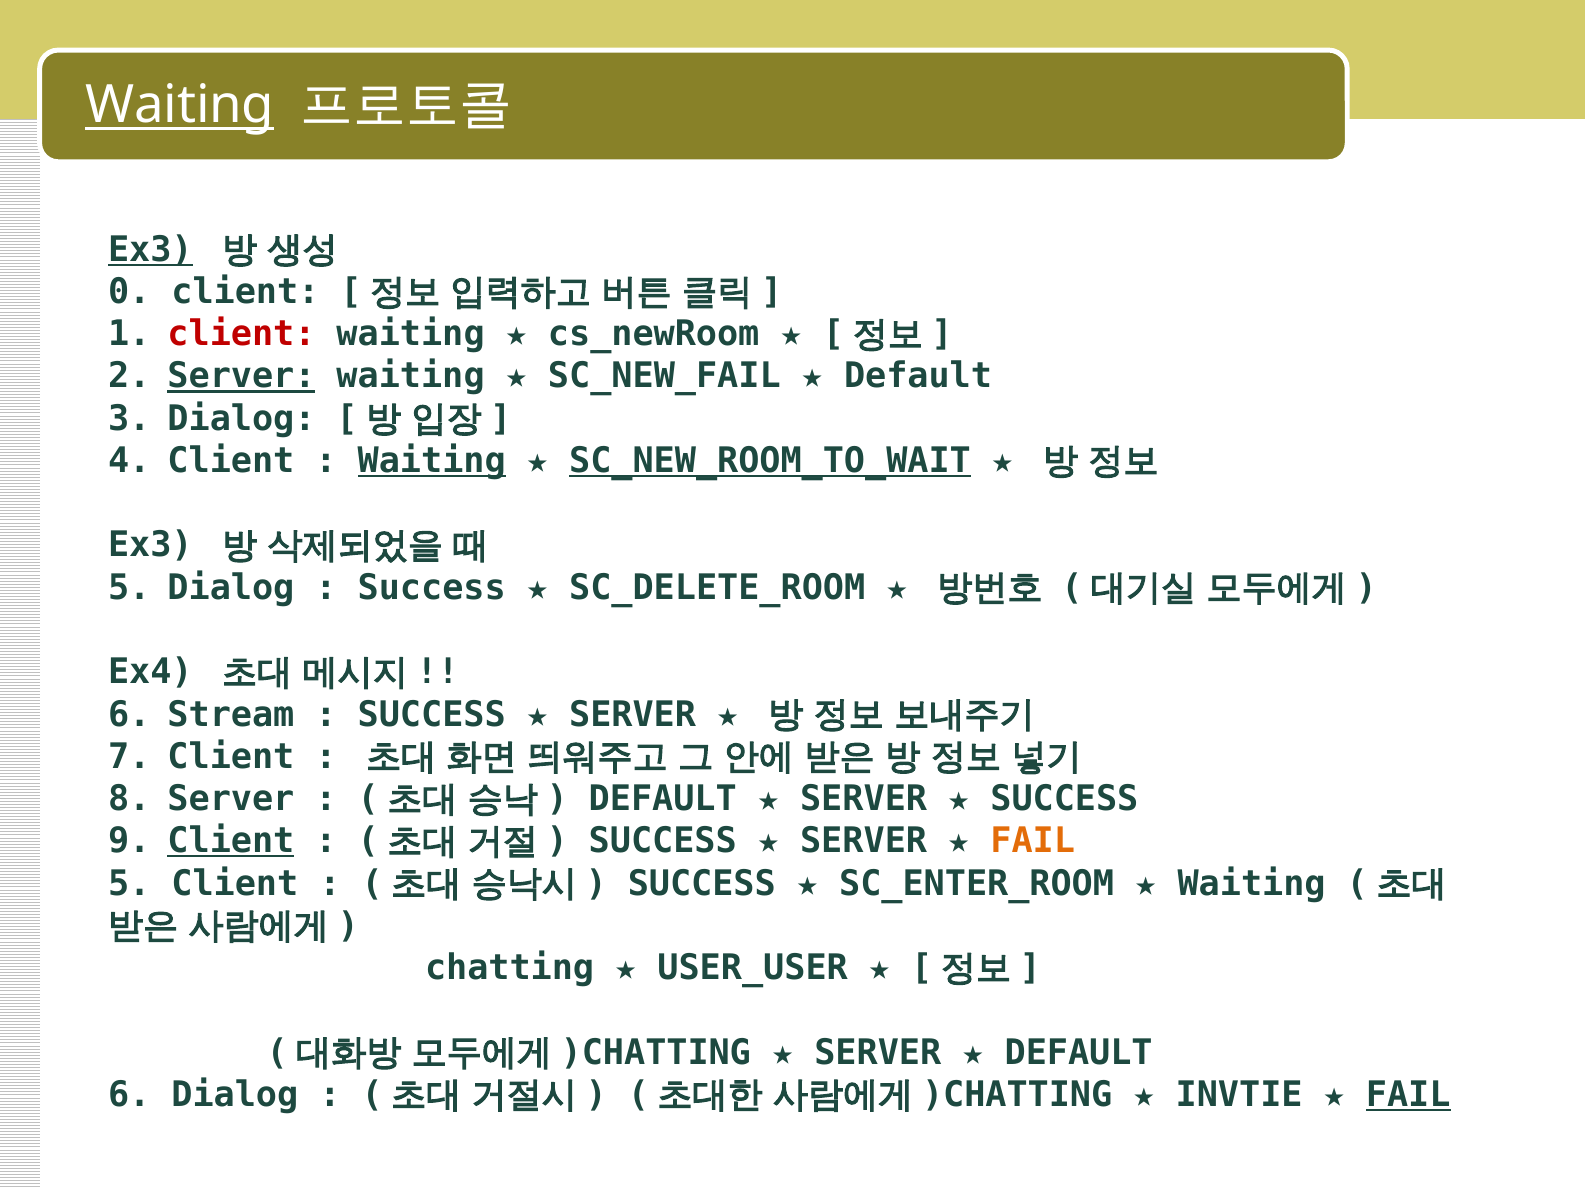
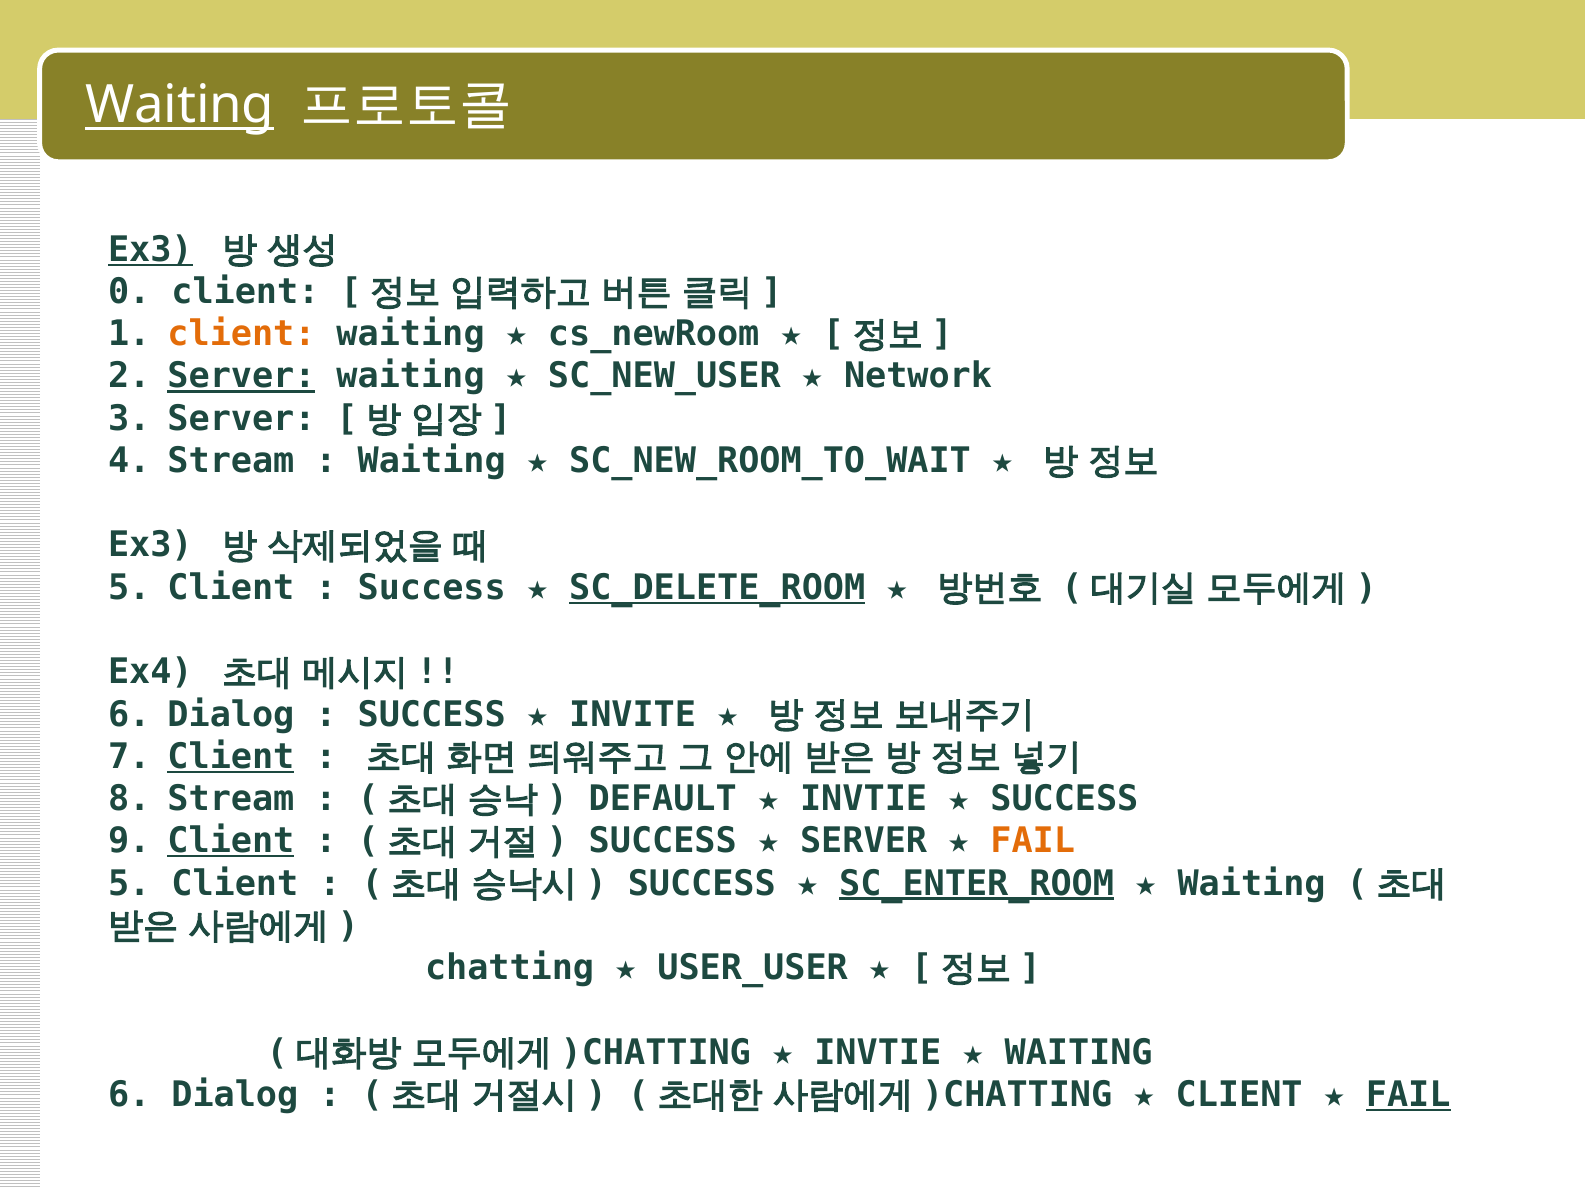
client colour: red -> orange (241, 334)
SC_NEW_FAIL: SC_NEW_FAIL -> SC_NEW_USER (664, 376)
Default: Default -> Network (918, 376)
Dialog: Dialog -> Server (241, 419)
Client: Client -> Stream (231, 461)
Waiting underline: present -> none (432, 461)
SC_NEW_ROOM_TO_WAIT underline: present -> none (770, 461)
Dialog: Dialog -> Client (231, 588)
SC_DELETE_ROOM underline: none -> present (717, 588)
Stream: Stream -> Dialog (231, 714)
SERVER: SERVER -> INVITE (633, 714)
Client underline: none -> present (231, 756)
Server: Server -> Stream (231, 799)
SERVER: SERVER -> INVTIE (864, 799)
SC_ENTER_ROOM underline: none -> present (977, 883)
SERVER: SERVER -> INVTIE (878, 1052)
DEFAULT: DEFAULT -> WAITING (1079, 1052)
INVTIE: INVTIE -> CLIENT (1239, 1094)
